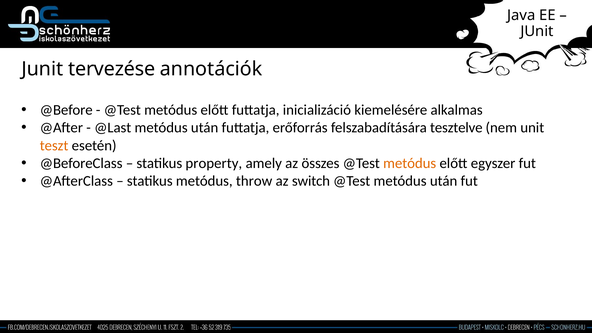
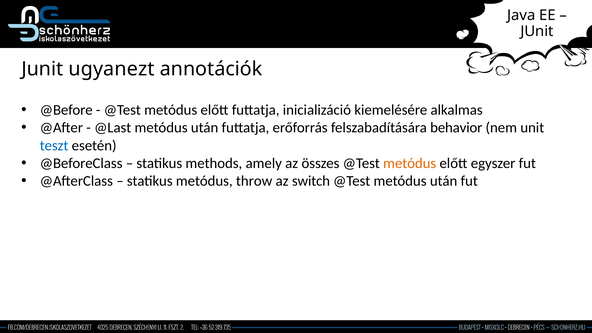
tervezése: tervezése -> ugyanezt (111, 69)
tesztelve: tesztelve -> behavior (456, 128)
teszt colour: orange -> blue (54, 145)
property: property -> methods (214, 163)
